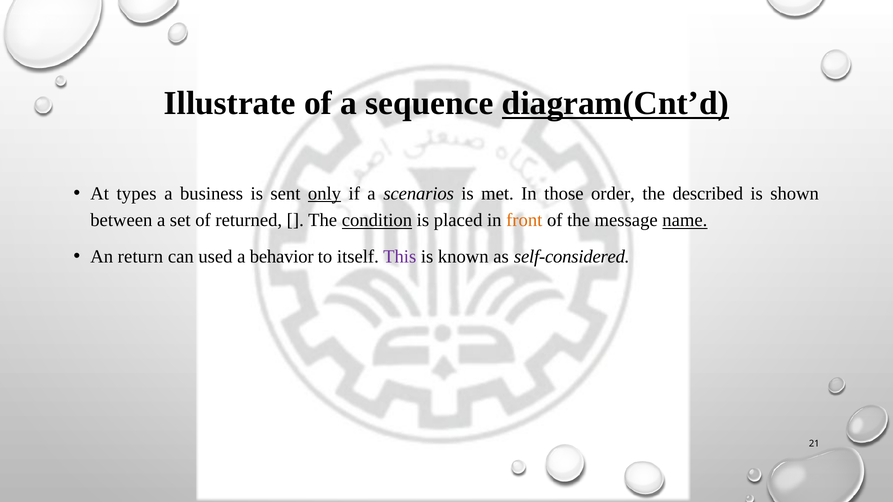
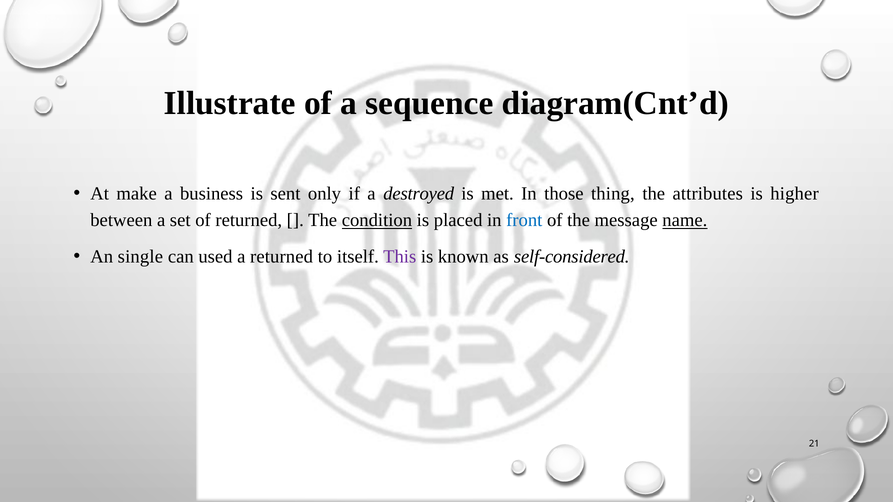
diagram(Cnt’d underline: present -> none (615, 104)
types: types -> make (137, 194)
only underline: present -> none (325, 194)
scenarios: scenarios -> destroyed (419, 194)
order: order -> thing (613, 194)
described: described -> attributes (708, 194)
shown: shown -> higher (795, 194)
front colour: orange -> blue (524, 220)
return: return -> single (140, 257)
a behavior: behavior -> returned (282, 257)
